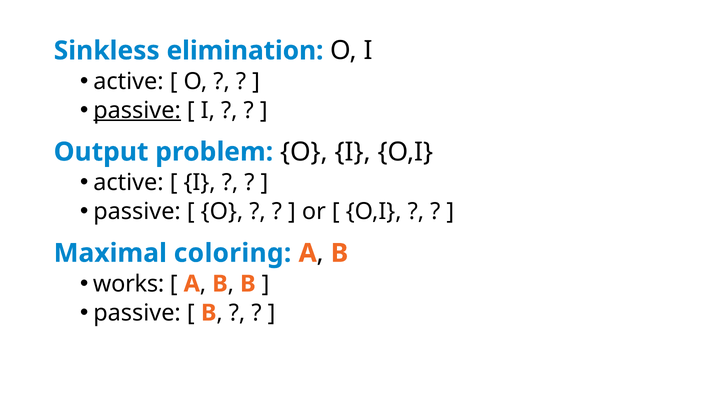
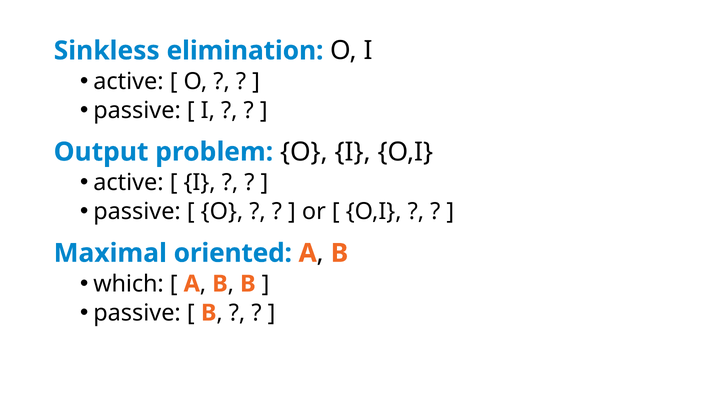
passive underline: present -> none (137, 110)
coloring: coloring -> oriented (233, 253)
works: works -> which (129, 284)
